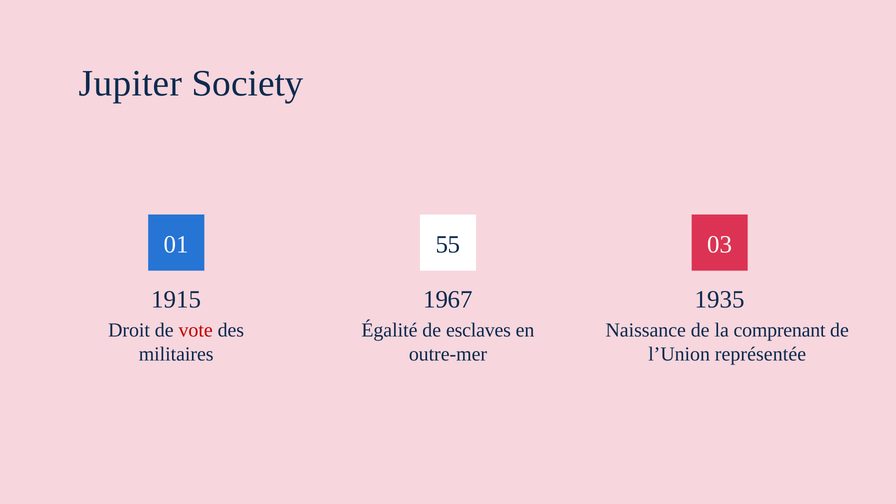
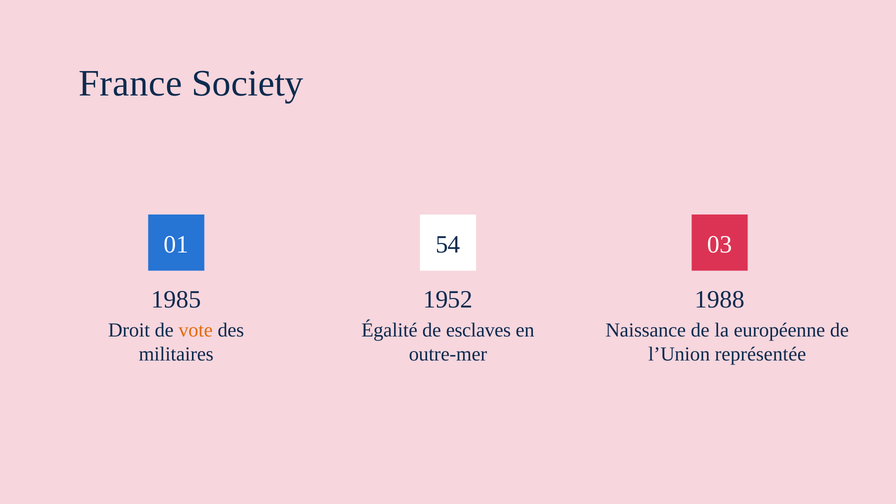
Jupiter: Jupiter -> France (130, 84)
55: 55 -> 54 (448, 244)
1915: 1915 -> 1985 (176, 300)
1967: 1967 -> 1952 (448, 300)
1935: 1935 -> 1988 (720, 300)
vote colour: red -> orange (196, 330)
comprenant: comprenant -> européenne (779, 330)
